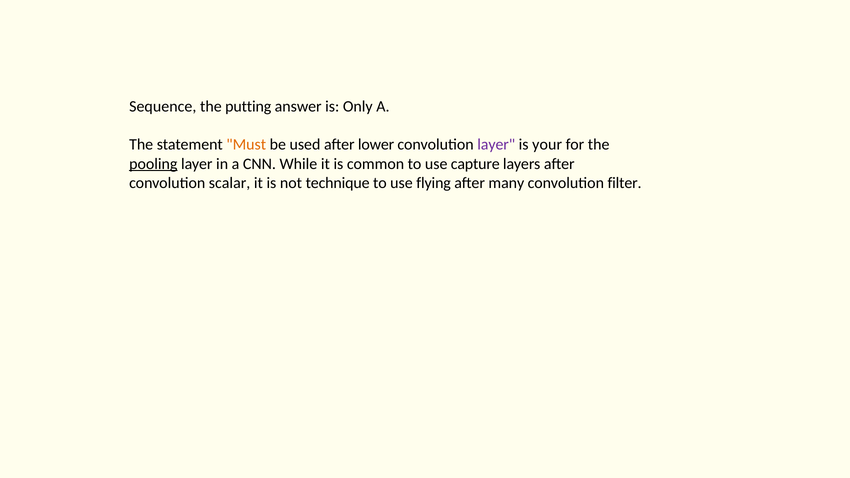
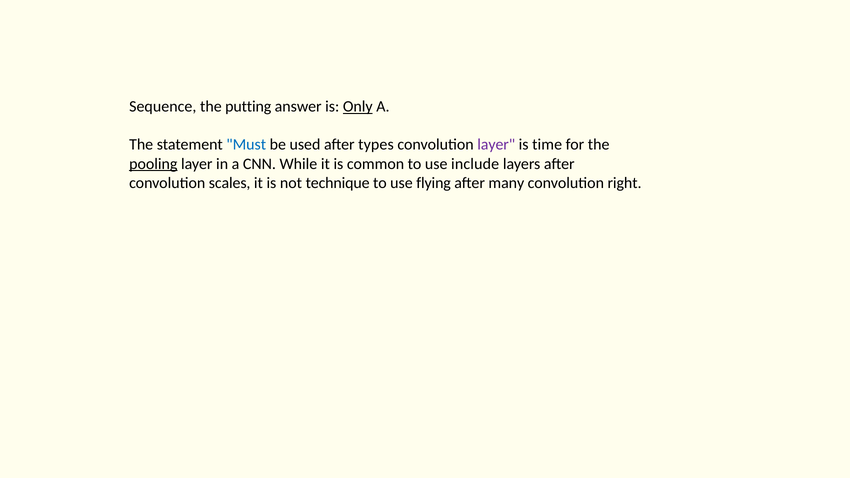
Only underline: none -> present (358, 107)
Must colour: orange -> blue (246, 145)
lower: lower -> types (376, 145)
your: your -> time (547, 145)
capture: capture -> include (475, 164)
scalar: scalar -> scales (230, 183)
filter: filter -> right (625, 183)
